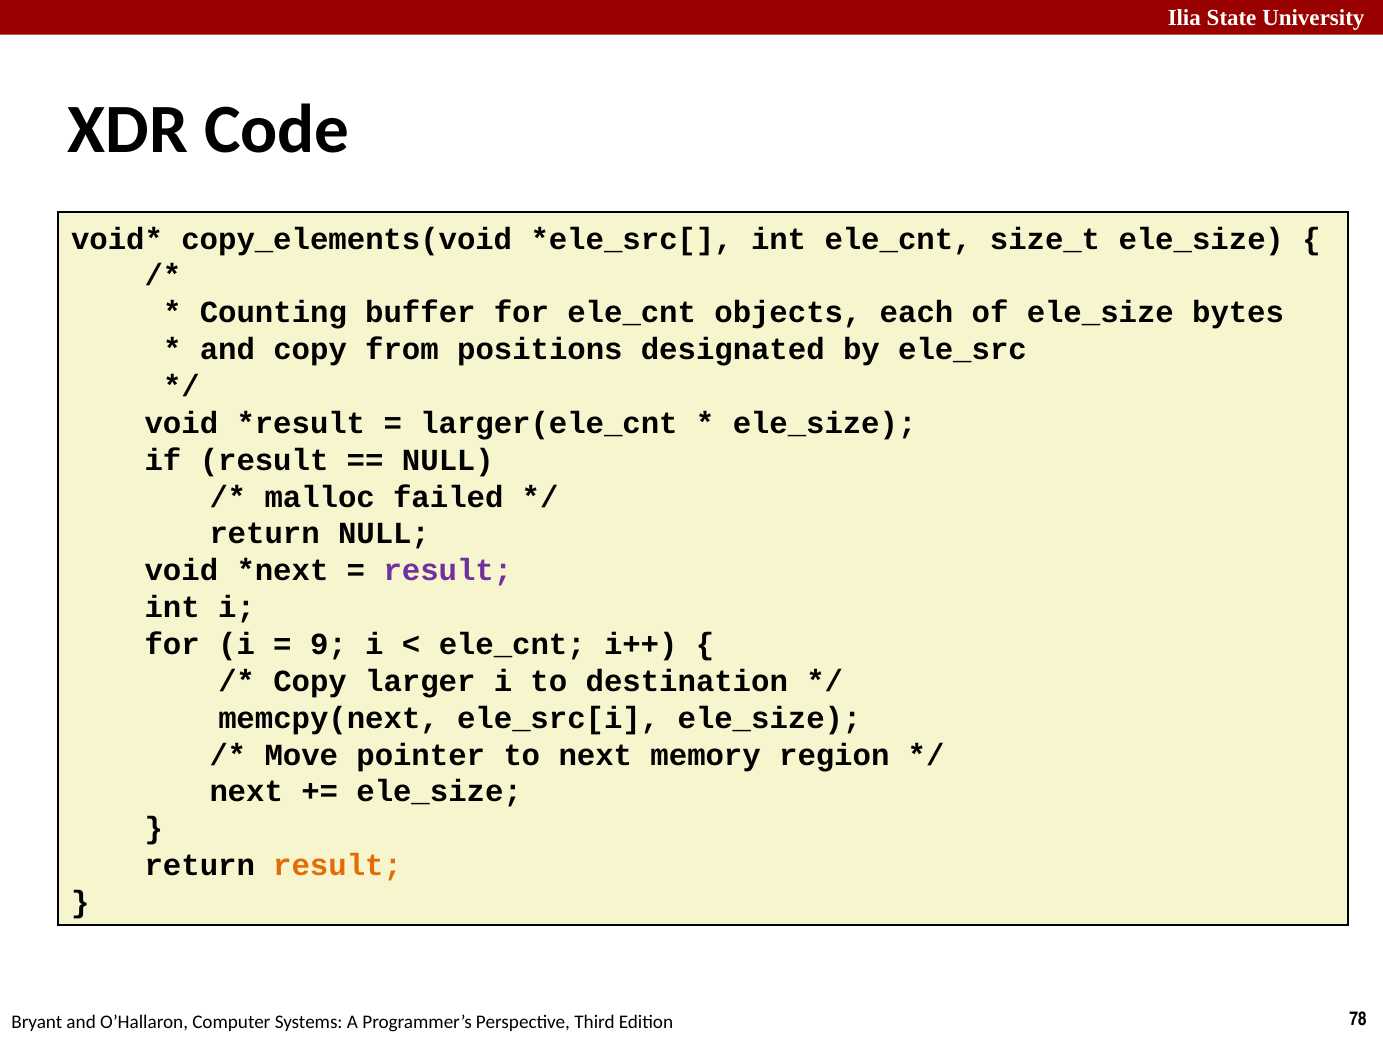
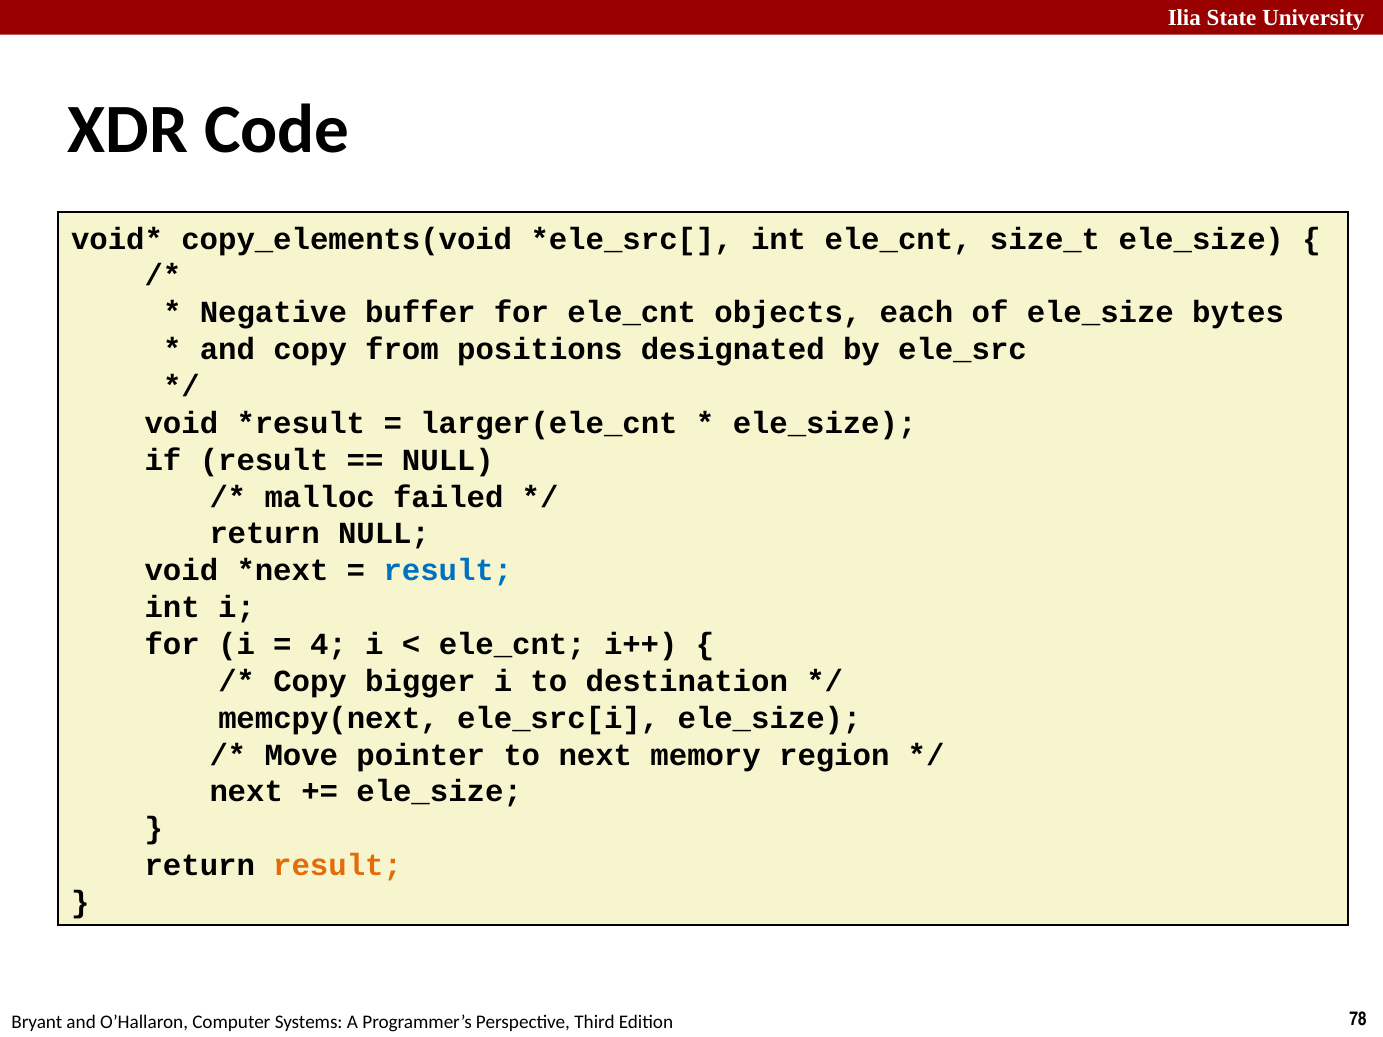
Counting: Counting -> Negative (273, 313)
result colour: purple -> blue (448, 571)
9: 9 -> 4 (328, 645)
larger: larger -> bigger (420, 681)
